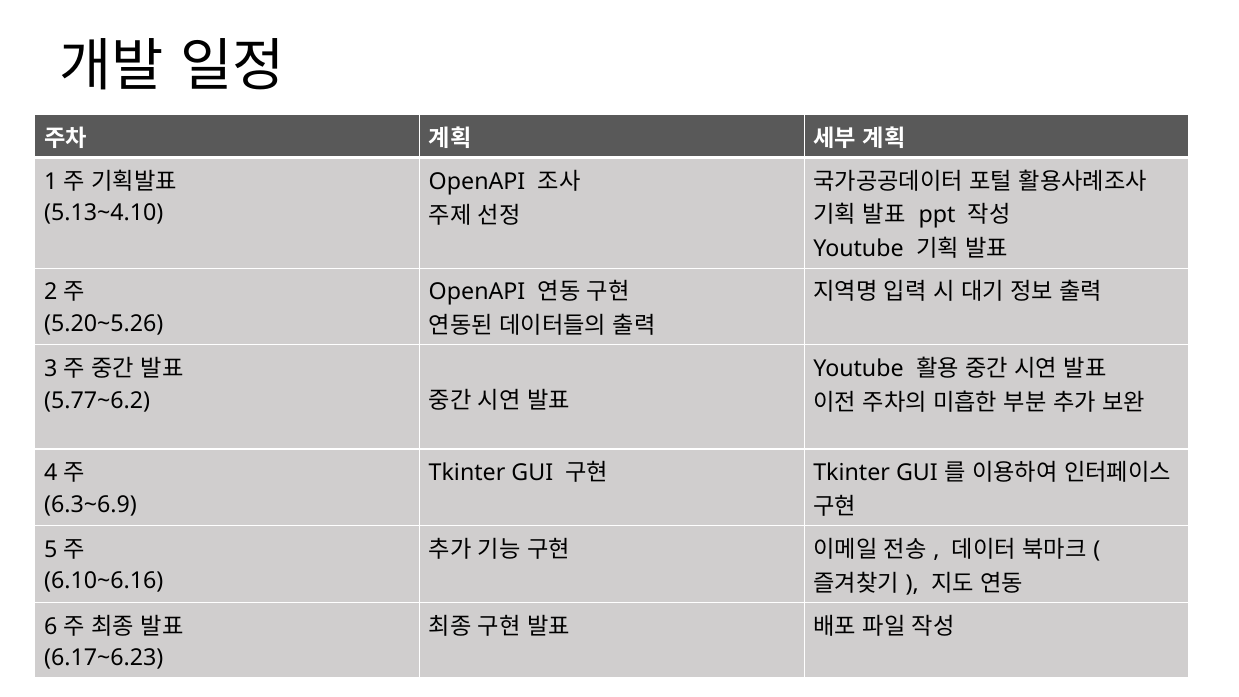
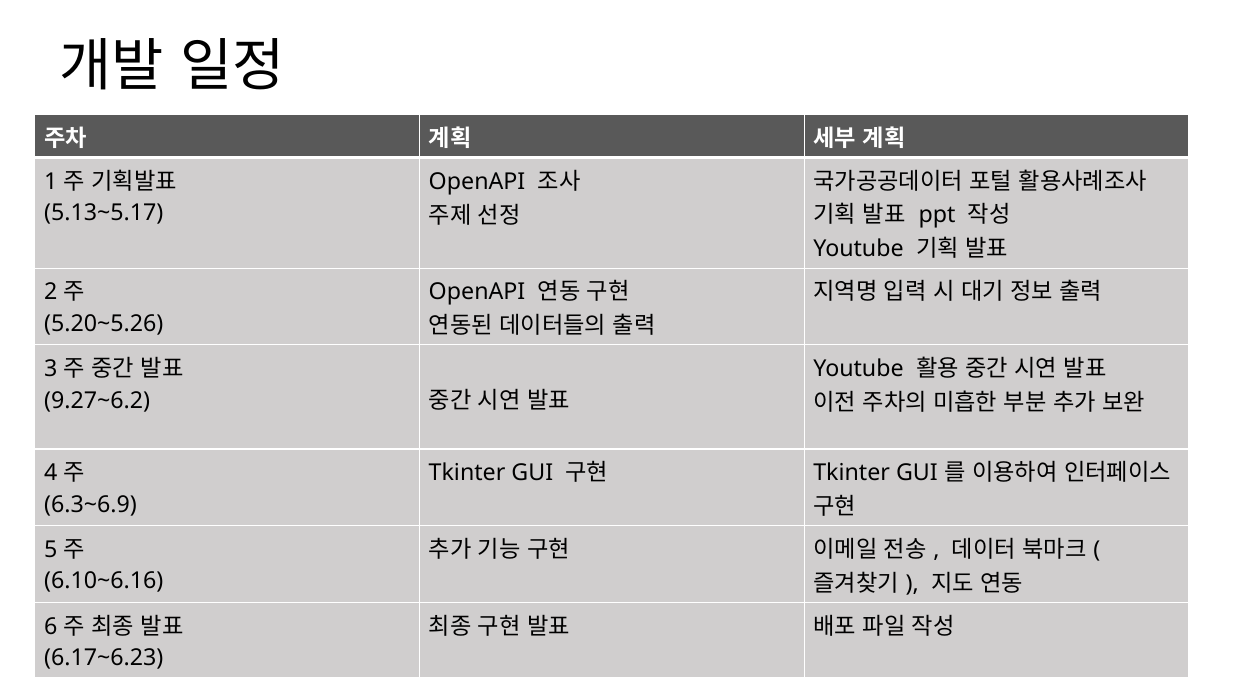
5.13~4.10: 5.13~4.10 -> 5.13~5.17 (104, 213)
5.77~6.2: 5.77~6.2 -> 9.27~6.2 (97, 400)
